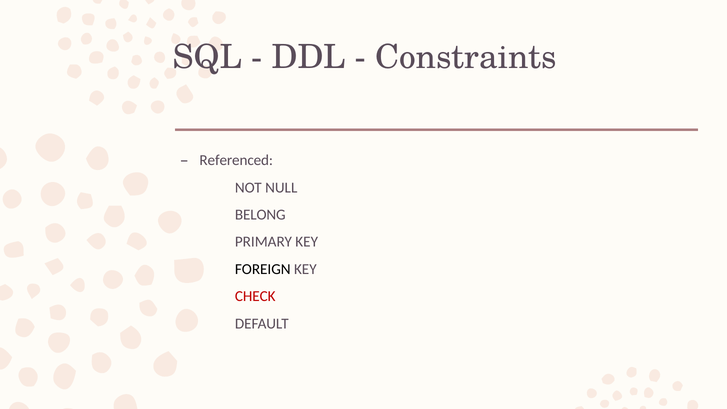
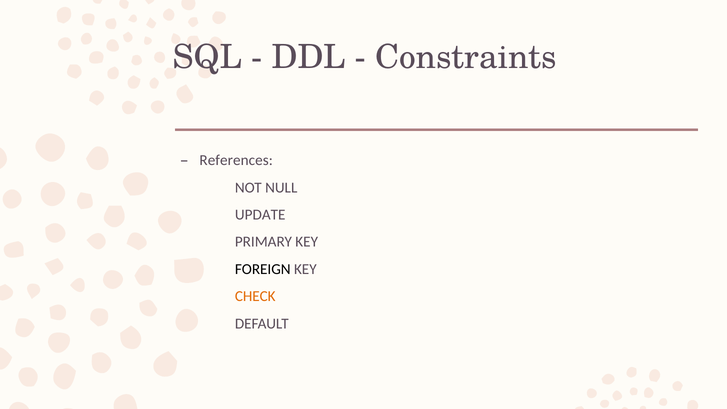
Referenced: Referenced -> References (236, 160)
BELONG: BELONG -> UPDATE (260, 215)
CHECK colour: red -> orange (255, 296)
